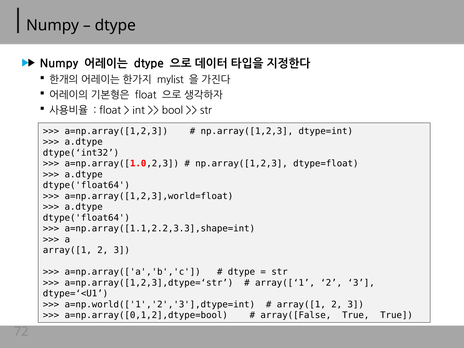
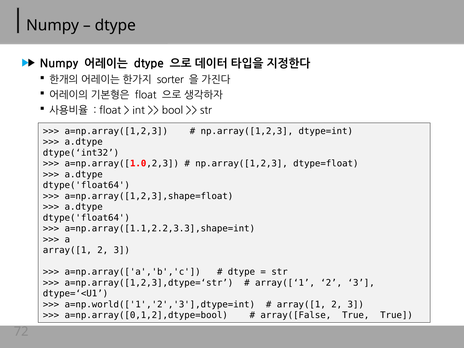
mylist: mylist -> sorter (170, 80)
a=np.array([1,2,3],world=float: a=np.array([1,2,3],world=float -> a=np.array([1,2,3],shape=float (149, 196)
